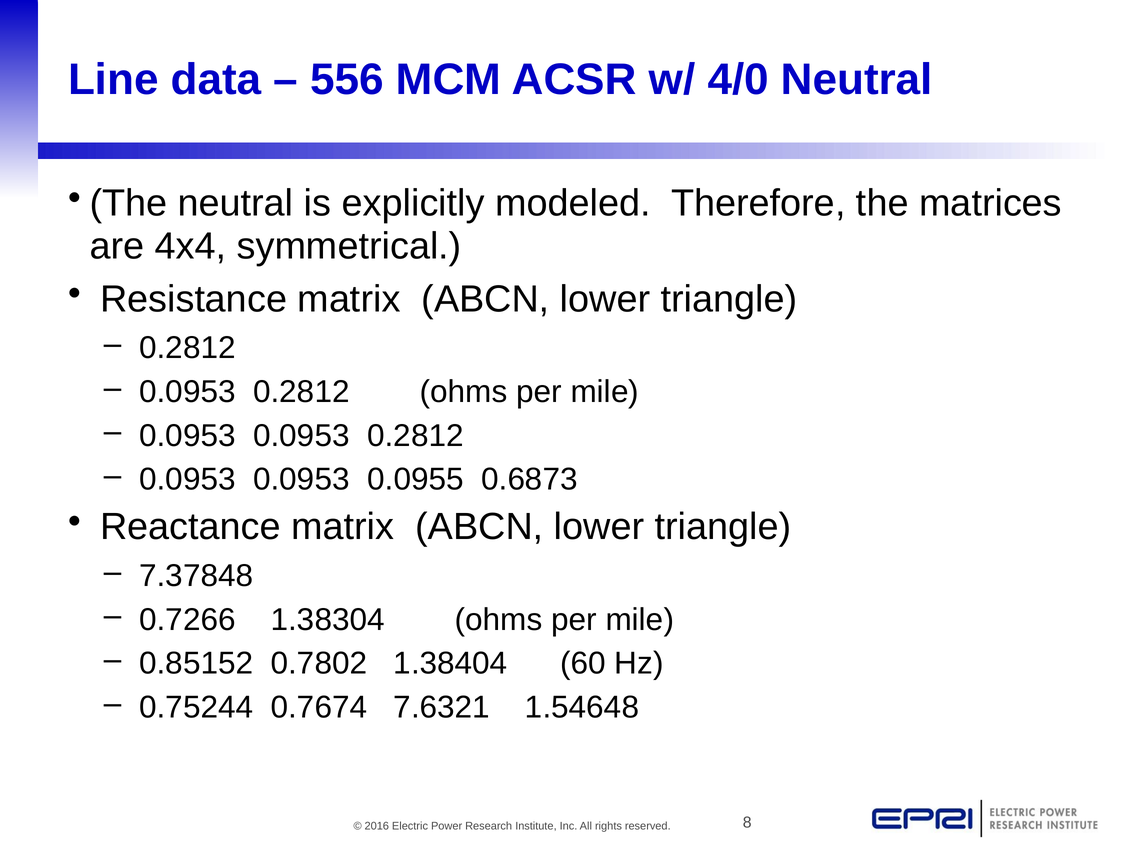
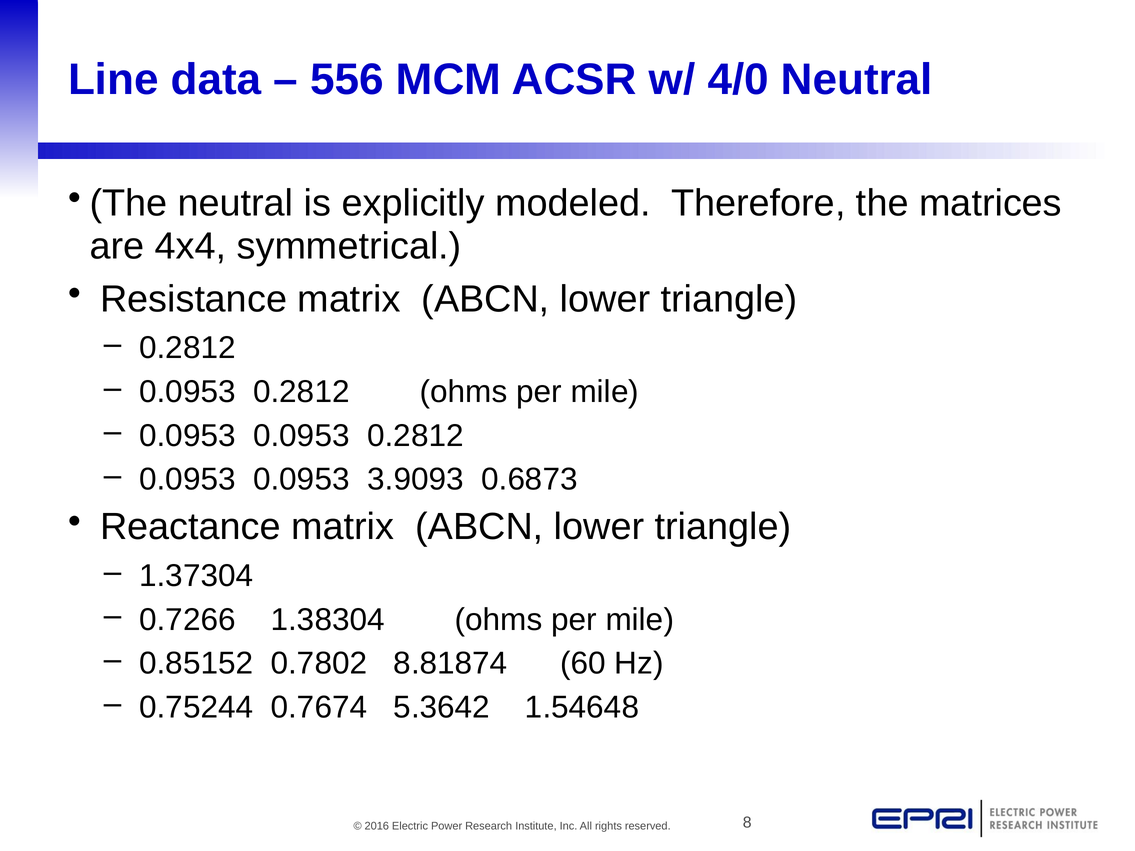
0.0955: 0.0955 -> 3.9093 (415, 480)
7.37848: 7.37848 -> 1.37304 (196, 576)
1.38404: 1.38404 -> 8.81874 (451, 664)
7.6321: 7.6321 -> 5.3642 (442, 708)
